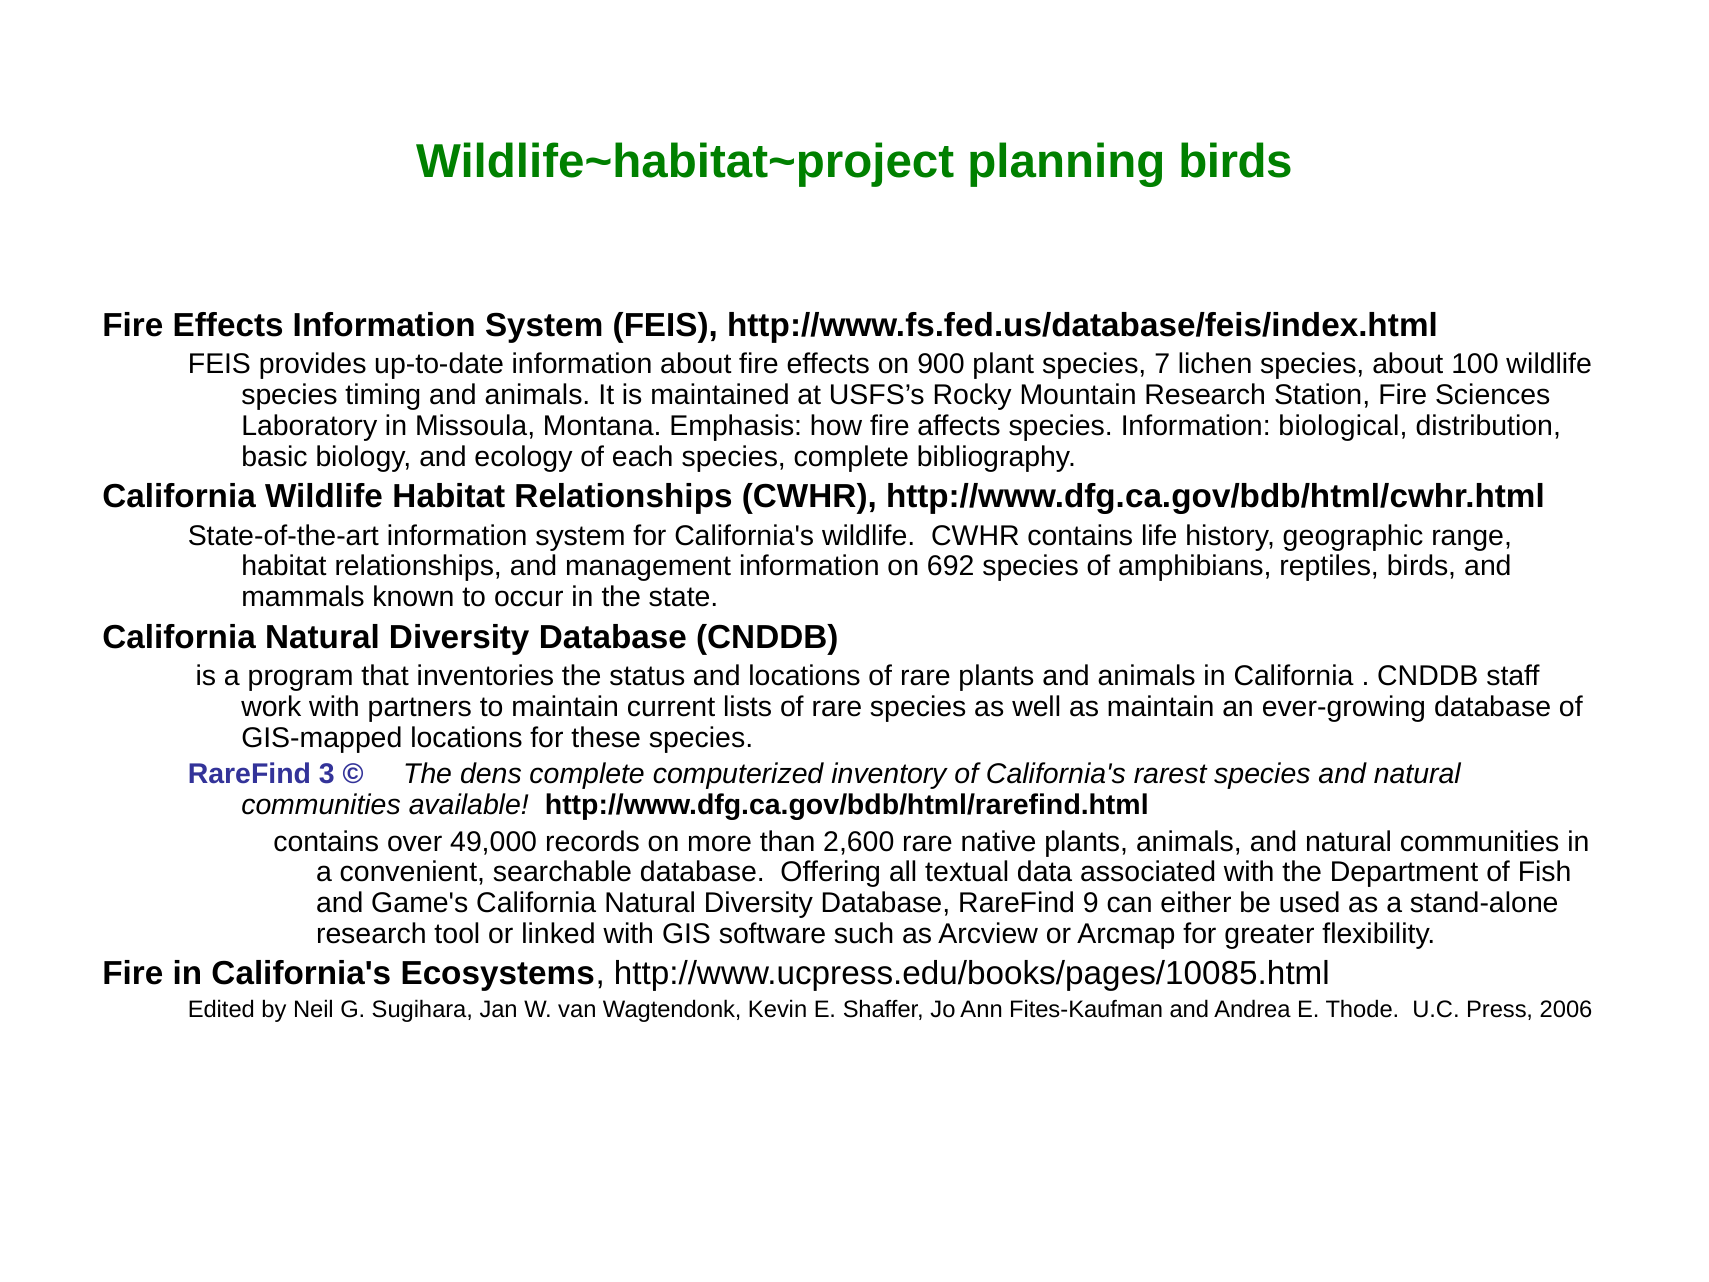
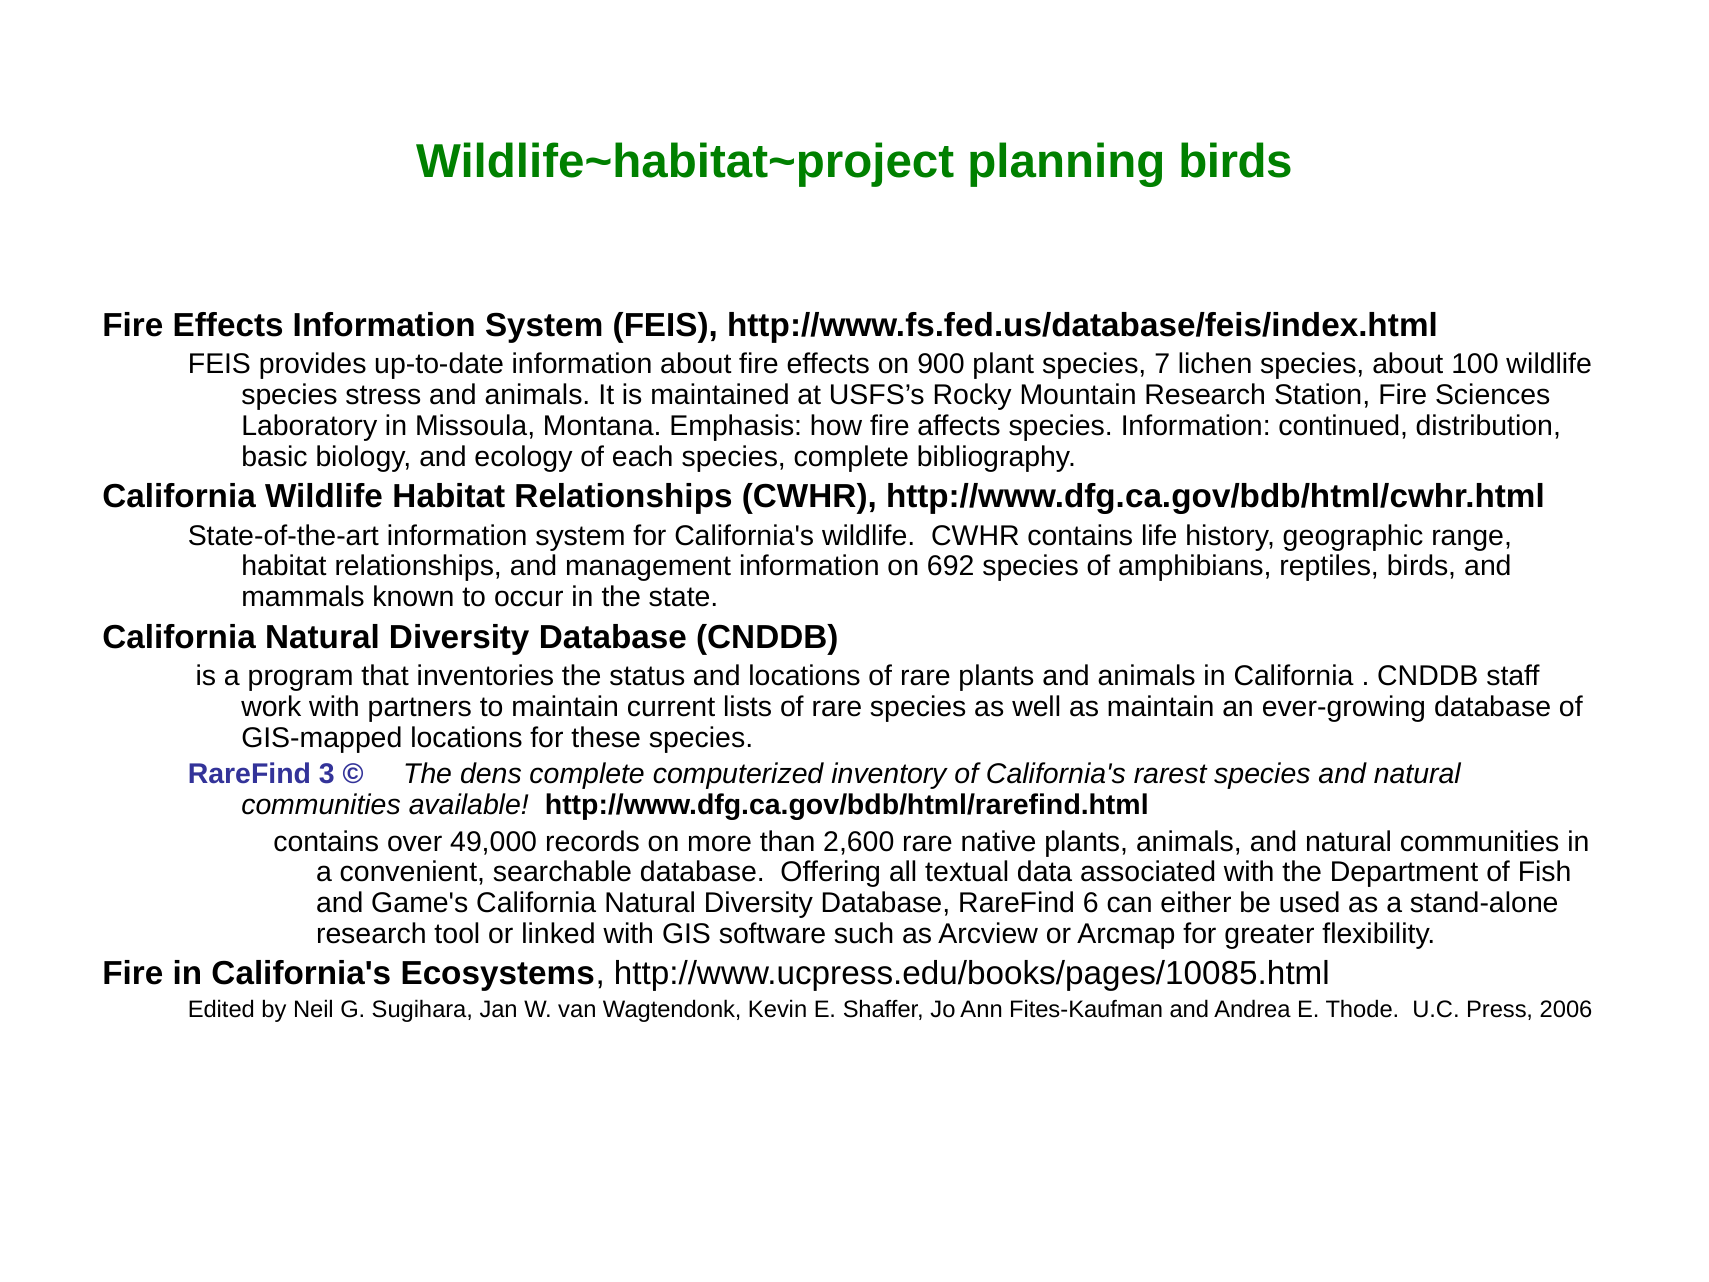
timing: timing -> stress (383, 395)
biological: biological -> continued (1343, 426)
9: 9 -> 6 (1091, 903)
